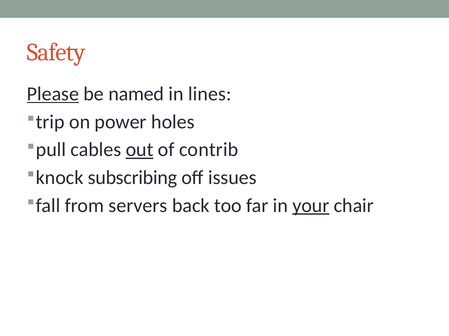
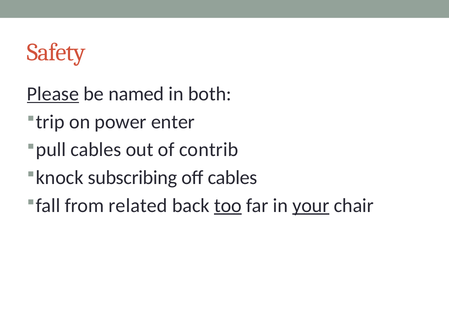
lines: lines -> both (210, 94)
holes: holes -> enter (173, 122)
out underline: present -> none (140, 150)
off issues: issues -> cables (233, 178)
servers: servers -> related (138, 206)
too underline: none -> present (228, 206)
